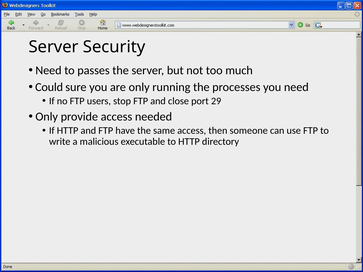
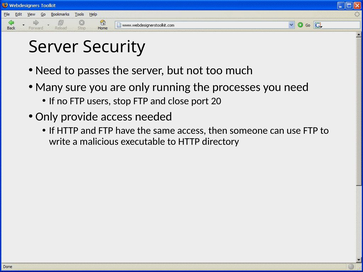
Could: Could -> Many (49, 87)
29: 29 -> 20 (216, 101)
